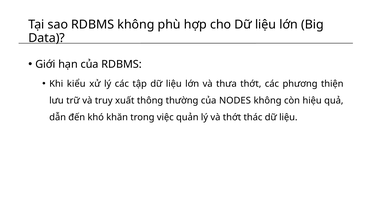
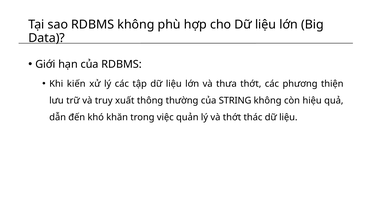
kiểu: kiểu -> kiến (76, 84)
NODES: NODES -> STRING (235, 101)
